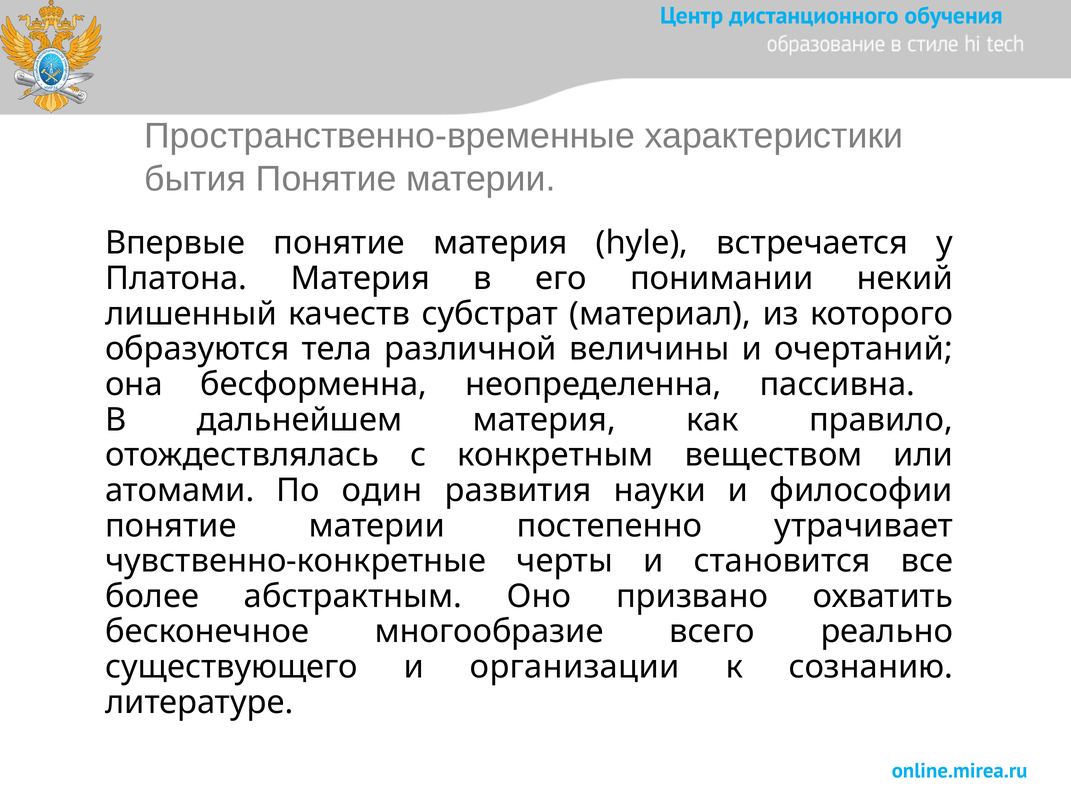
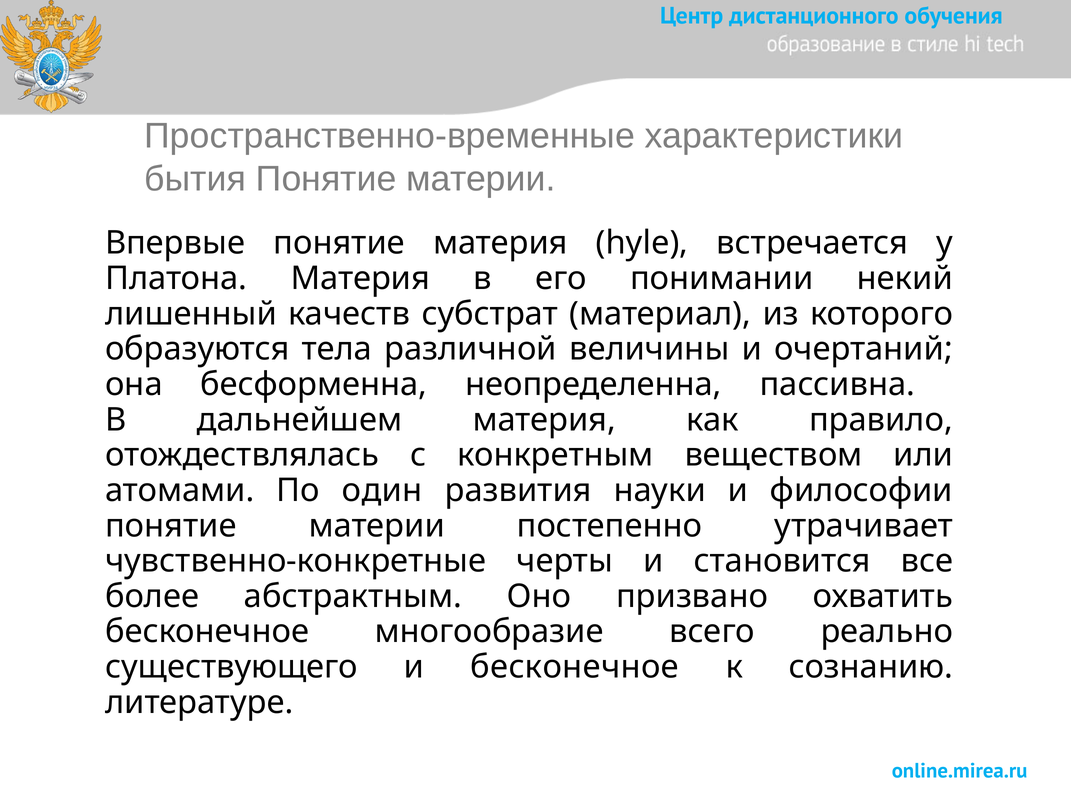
и организации: организации -> бесконечное (575, 667)
